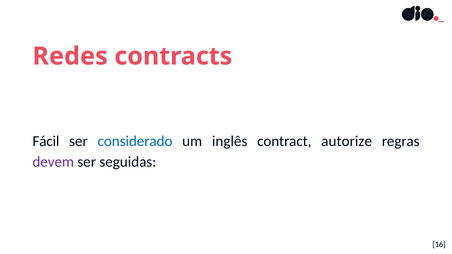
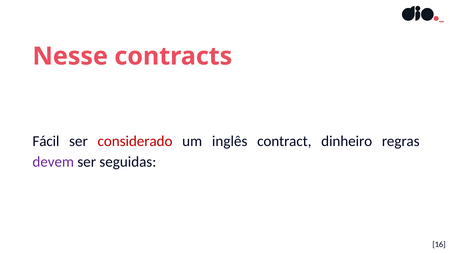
Redes: Redes -> Nesse (70, 56)
considerado colour: blue -> red (135, 141)
autorize: autorize -> dinheiro (347, 141)
